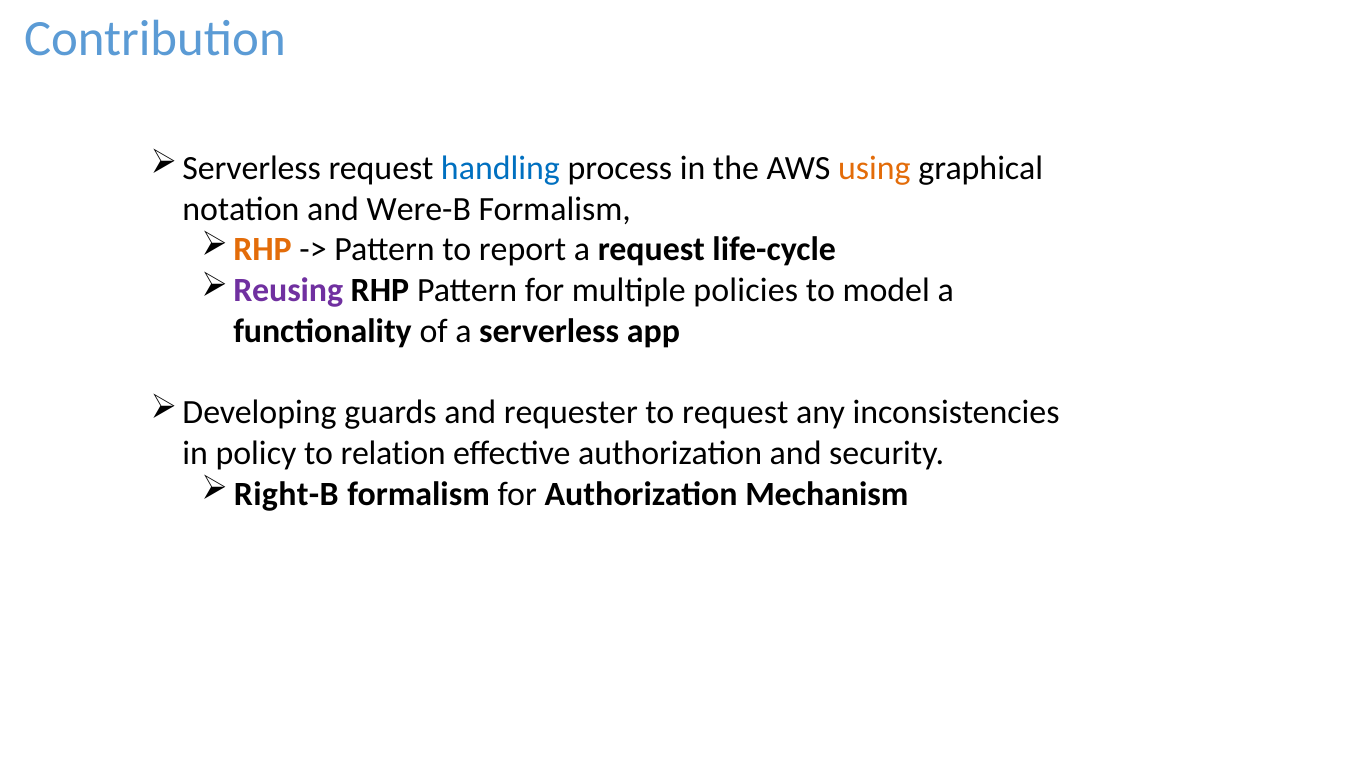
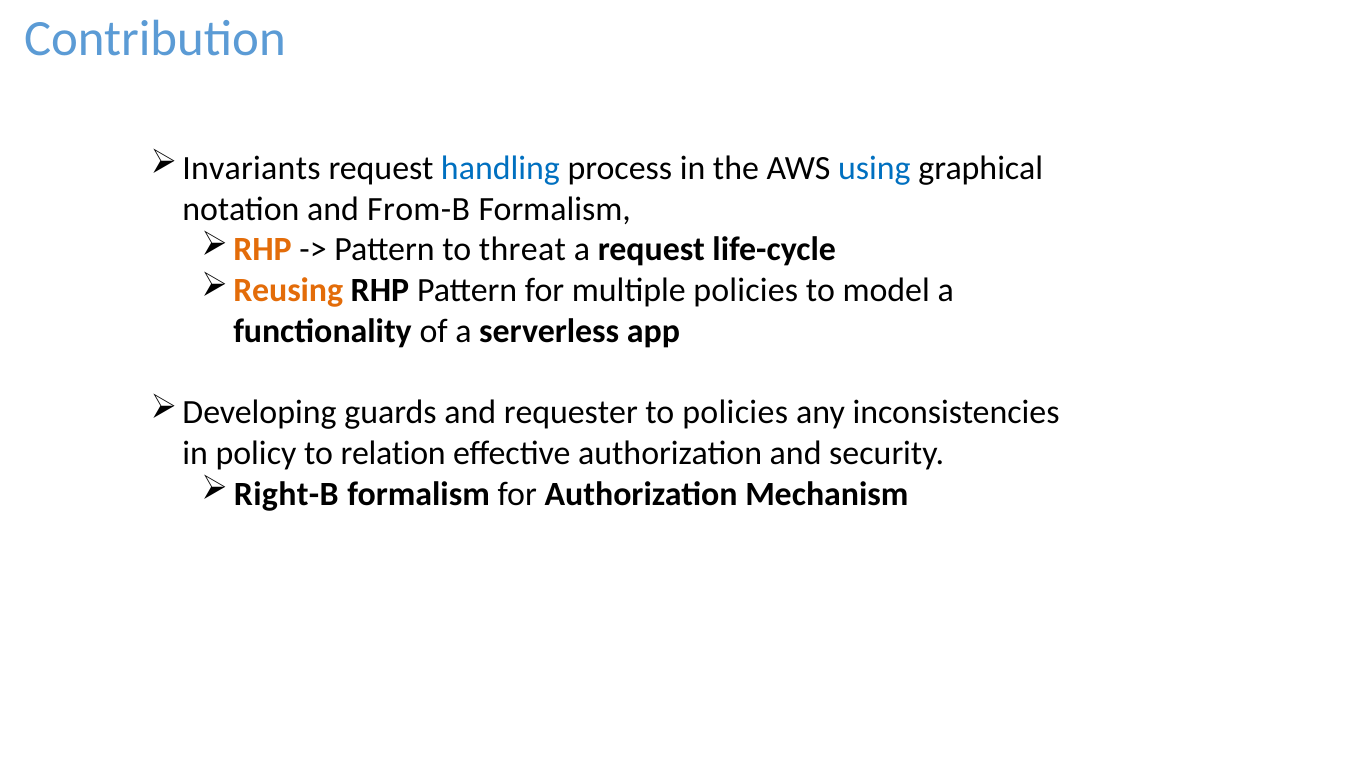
Serverless: Serverless -> Invariants (251, 168)
using colour: orange -> blue (874, 168)
Were-B: Were-B -> From-B (419, 209)
report: report -> threat (522, 250)
Reusing colour: purple -> orange (288, 290)
to request: request -> policies (735, 412)
